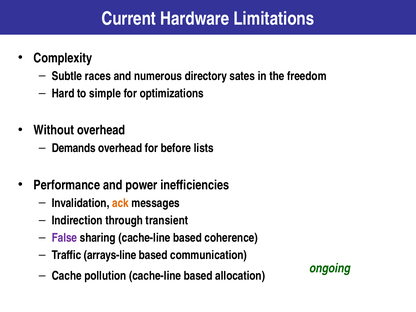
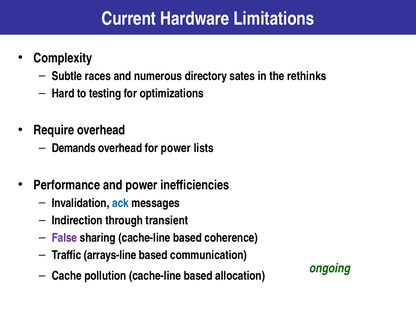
freedom: freedom -> rethinks (307, 76)
simple: simple -> testing (105, 93)
Without: Without -> Require (54, 130)
for before: before -> power (176, 148)
ack colour: orange -> blue (121, 203)
